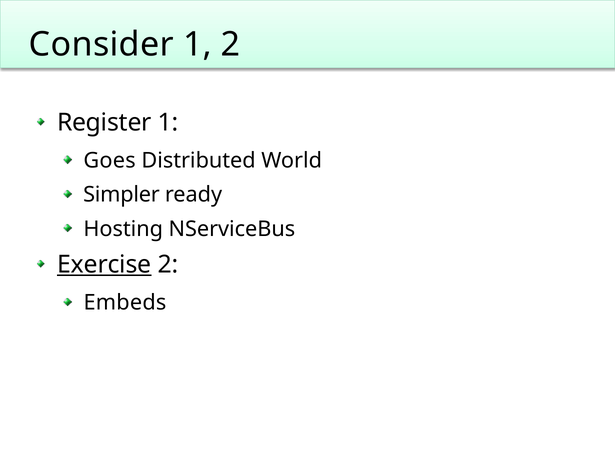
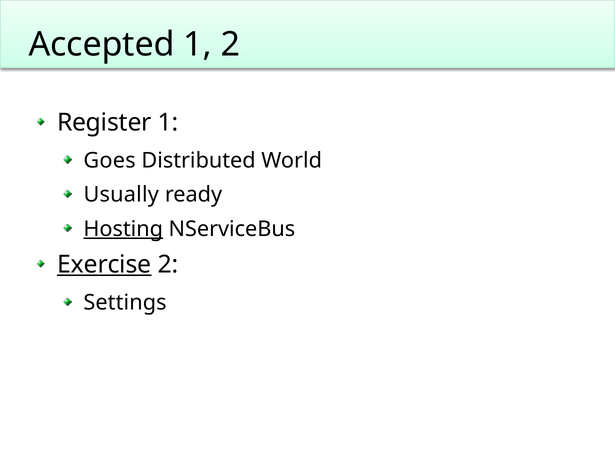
Consider: Consider -> Accepted (102, 45)
Simpler: Simpler -> Usually (121, 195)
Hosting underline: none -> present (123, 229)
Embeds: Embeds -> Settings (125, 303)
